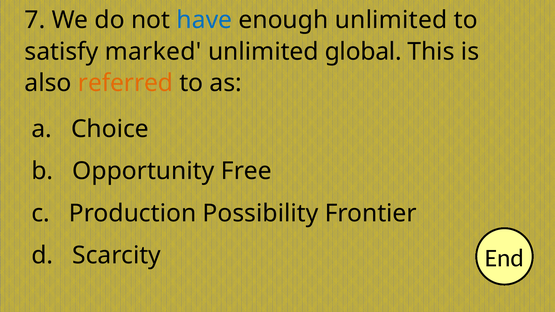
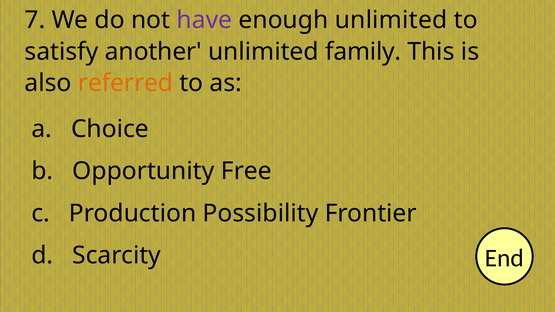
have colour: blue -> purple (204, 20)
marked: marked -> another (153, 52)
global: global -> family (363, 52)
